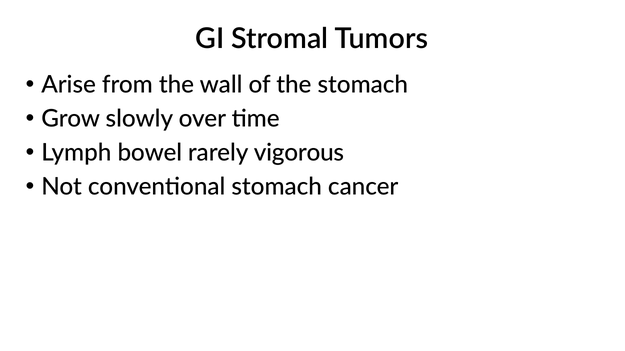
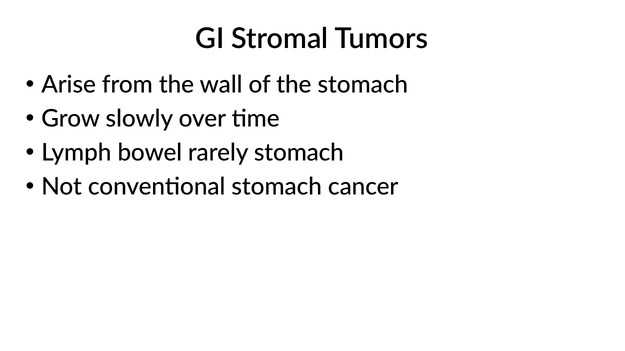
rarely vigorous: vigorous -> stomach (299, 153)
